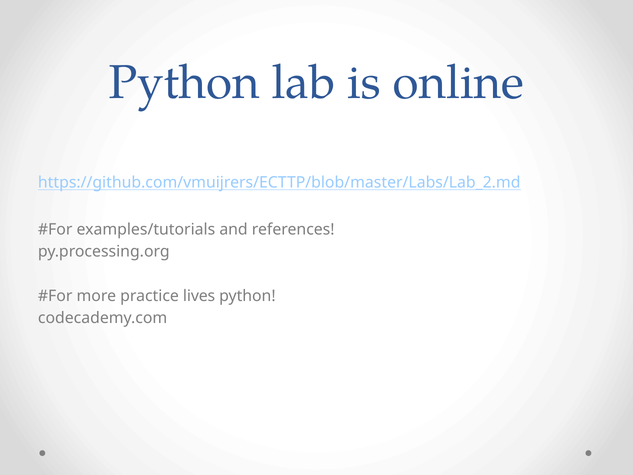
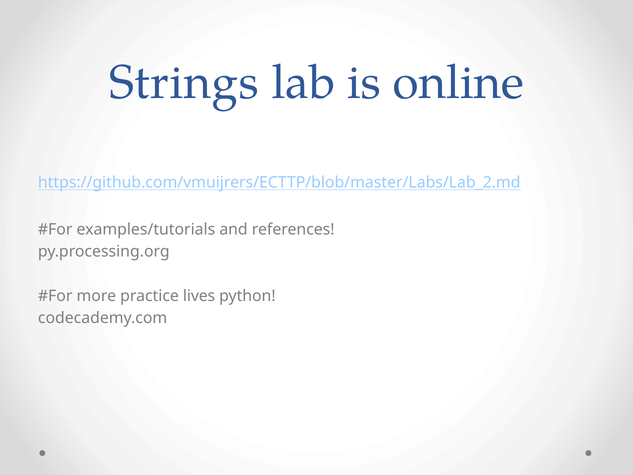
Python: Python -> Strings (184, 82)
